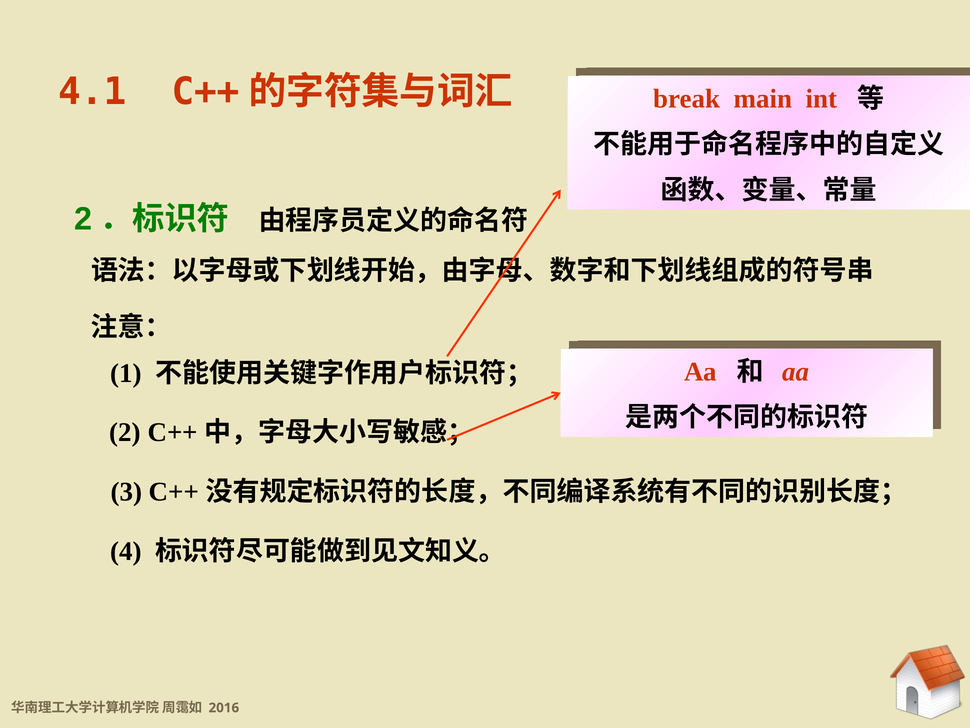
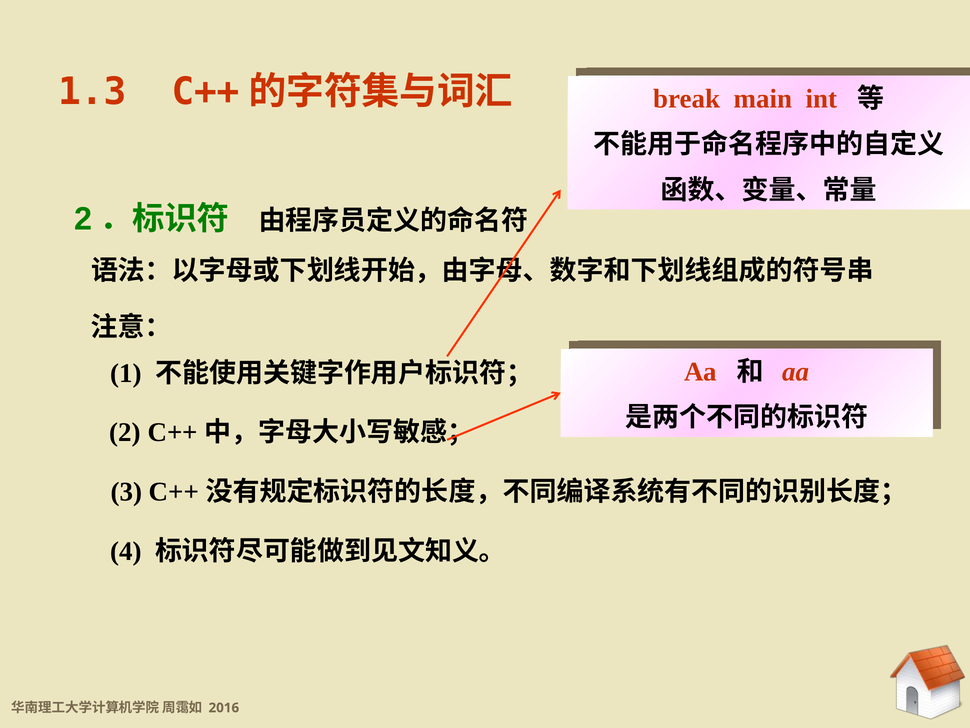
4.1: 4.1 -> 1.3 (92, 92)
